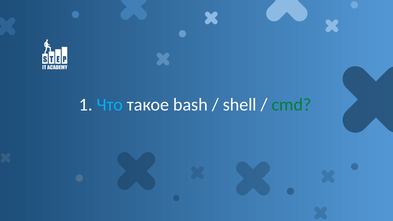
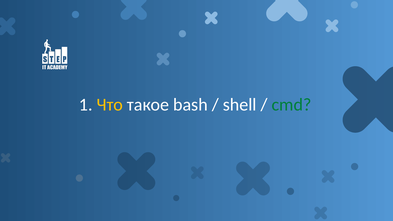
Что colour: light blue -> yellow (110, 105)
